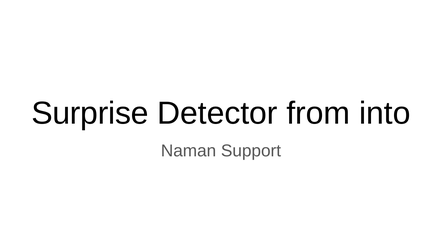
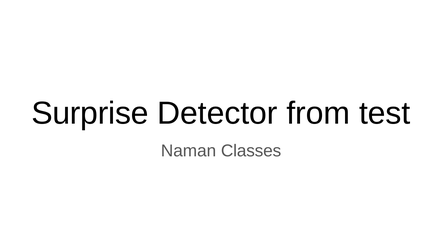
into: into -> test (385, 113)
Support: Support -> Classes (251, 151)
